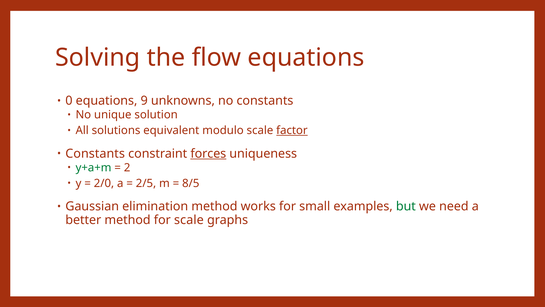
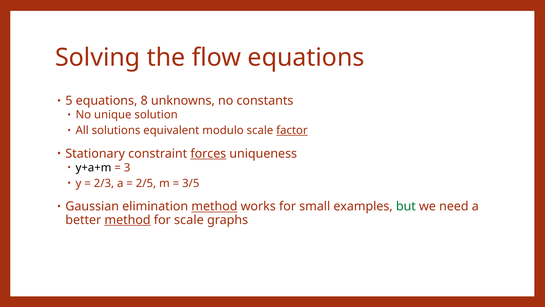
0: 0 -> 5 (69, 101)
9: 9 -> 8 (144, 101)
Constants: Constants -> Stationary (95, 153)
y+a+m colour: green -> black (94, 167)
2: 2 -> 3 (127, 167)
2/0: 2/0 -> 2/3 (104, 183)
8/5: 8/5 -> 3/5 (191, 183)
method underline: none -> present (214, 206)
method underline: none -> present (128, 220)
